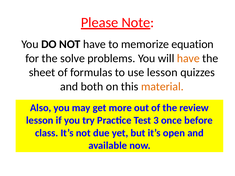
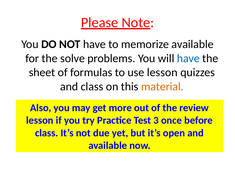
memorize equation: equation -> available (193, 44)
have colour: orange -> blue (188, 58)
and both: both -> class (92, 87)
